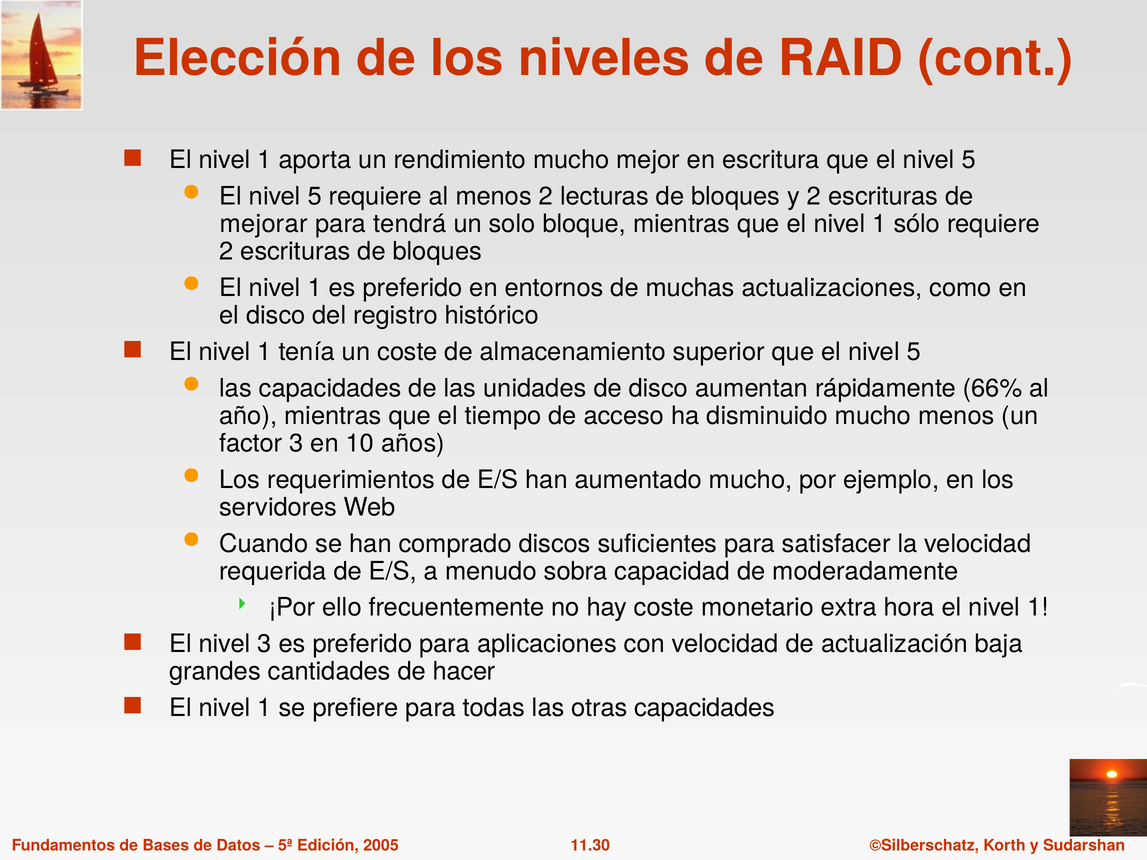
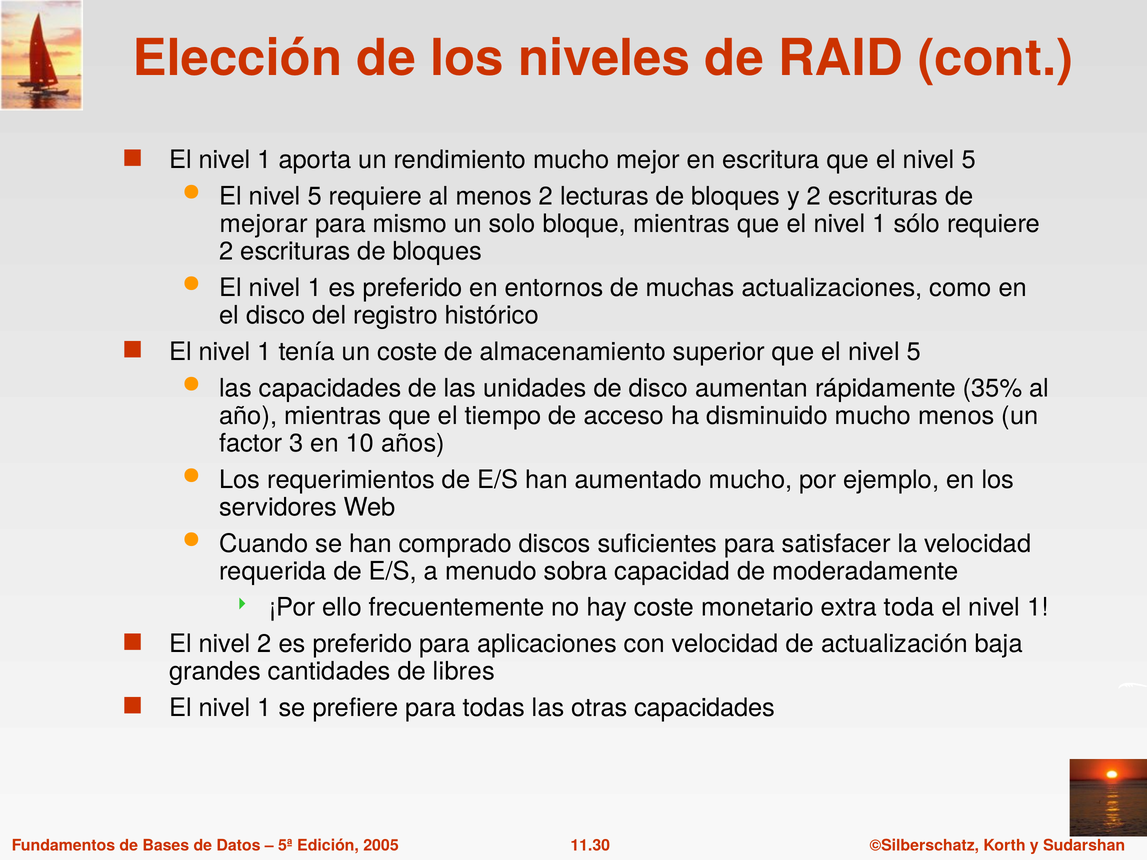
tendrá: tendrá -> mismo (410, 224)
66%: 66% -> 35% (993, 388)
hora: hora -> toda (909, 608)
nivel 3: 3 -> 2 (265, 644)
hacer: hacer -> libres (464, 672)
